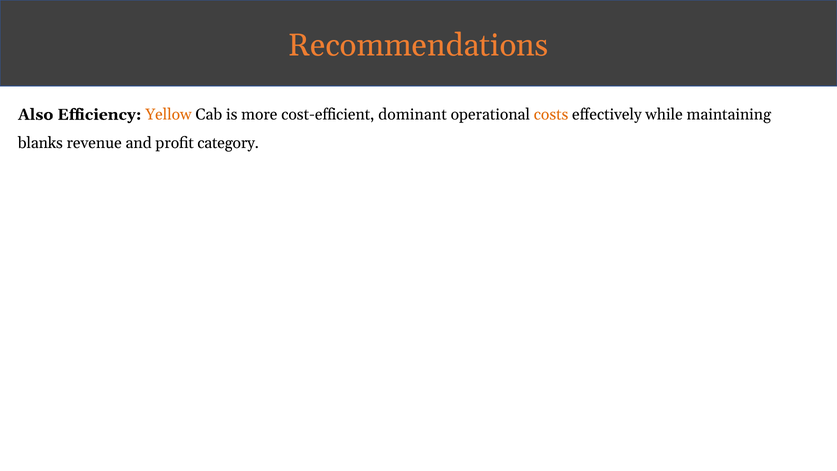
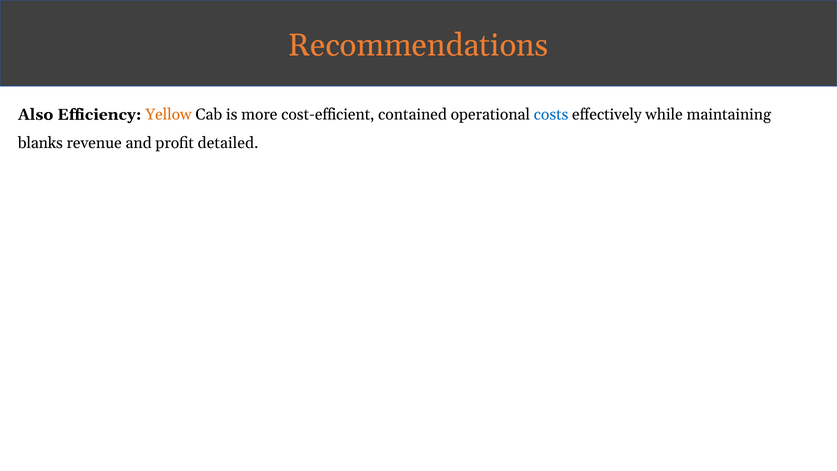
dominant: dominant -> contained (413, 115)
costs colour: orange -> blue (551, 115)
category: category -> detailed (228, 143)
